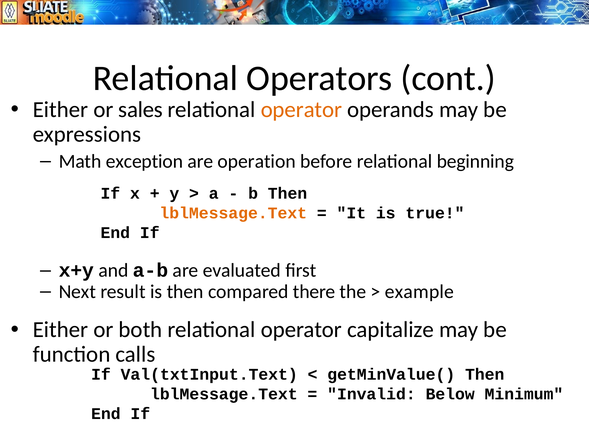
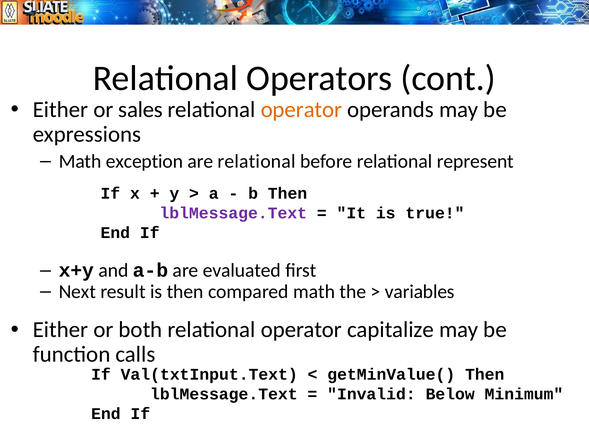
are operation: operation -> relational (257, 162)
beginning: beginning -> represent (475, 162)
lblMessage.Text colour: orange -> purple (233, 213)
compared there: there -> math (314, 292)
example: example -> variables (420, 292)
